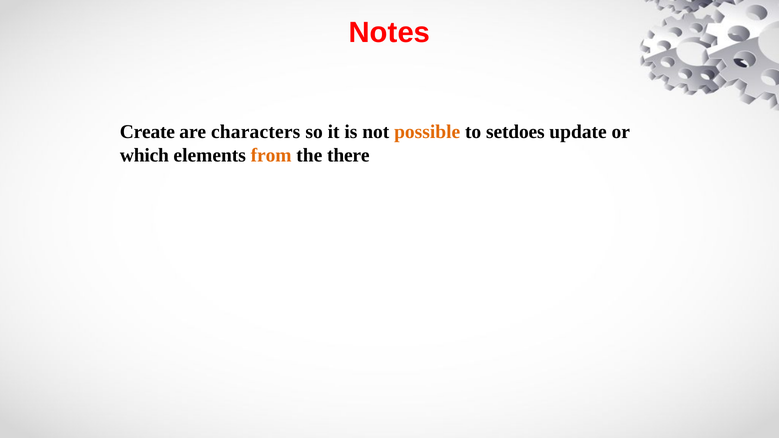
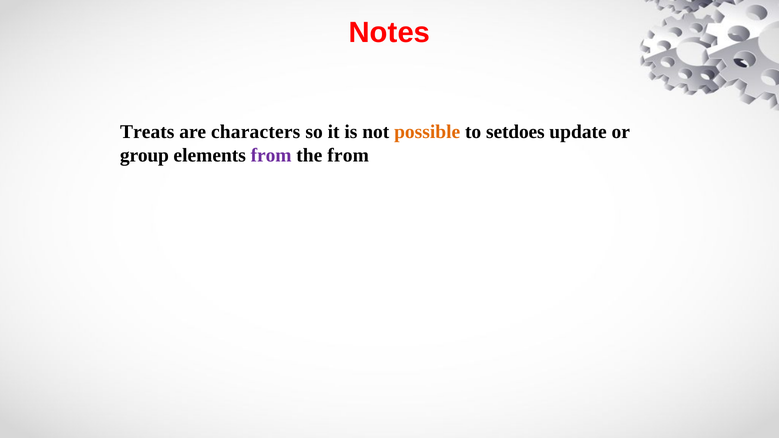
Create: Create -> Treats (147, 132)
which: which -> group (144, 155)
from colour: orange -> purple (271, 155)
the there: there -> from (348, 155)
